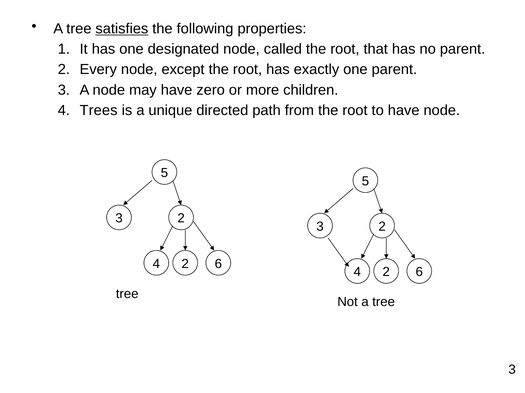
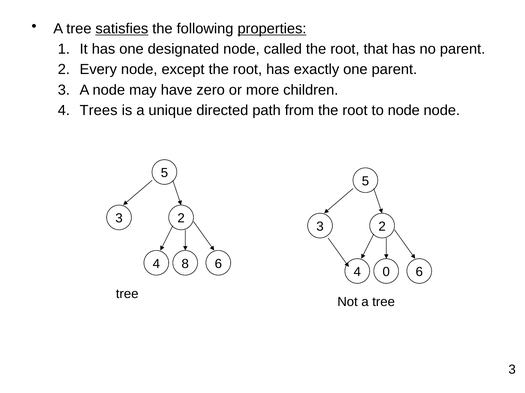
properties underline: none -> present (272, 29)
to have: have -> node (404, 110)
2: 2 -> 8 (185, 264)
2: 2 -> 0 (386, 272)
